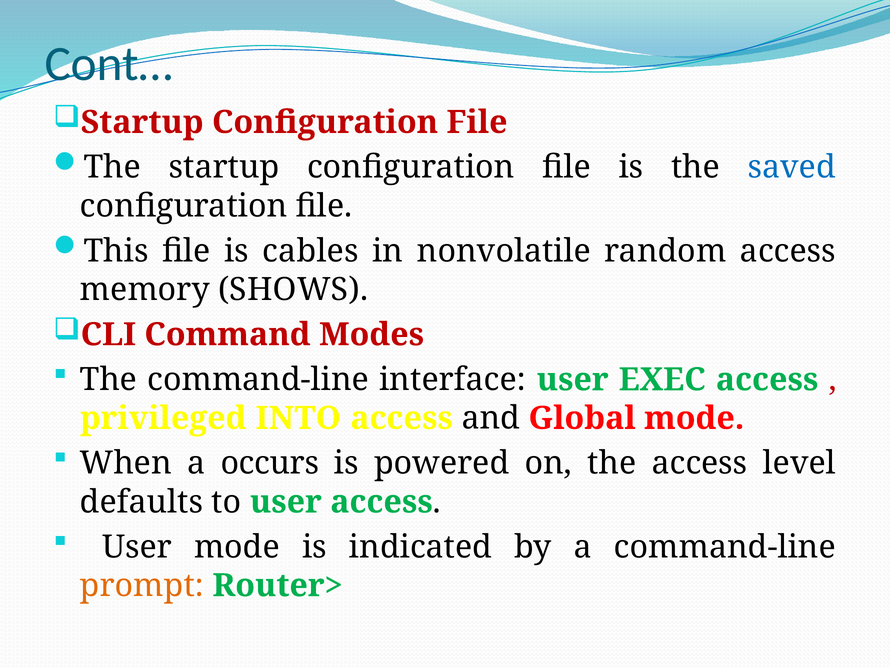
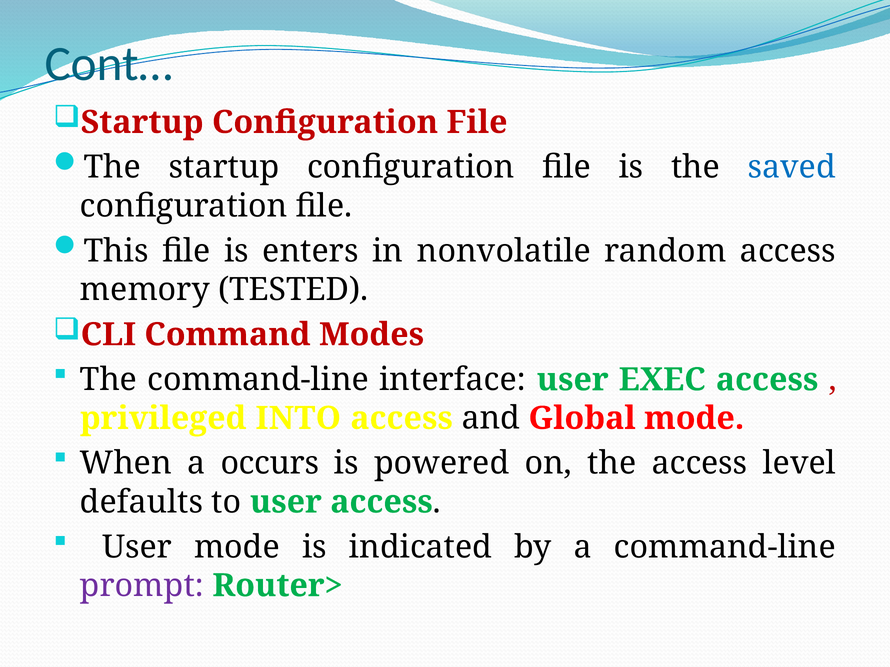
cables: cables -> enters (311, 251)
SHOWS: SHOWS -> TESTED (293, 290)
prompt colour: orange -> purple (142, 586)
